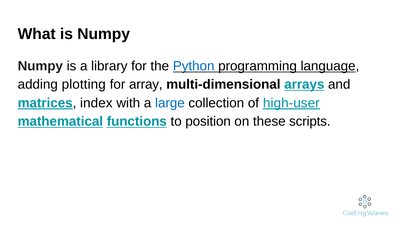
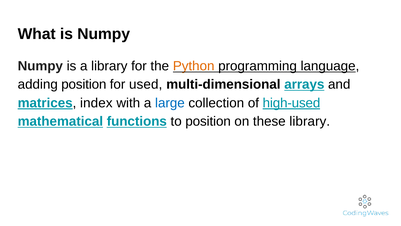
Python colour: blue -> orange (194, 66)
adding plotting: plotting -> position (84, 84)
array: array -> used (146, 84)
high-user: high-user -> high-used (291, 103)
these scripts: scripts -> library (310, 121)
